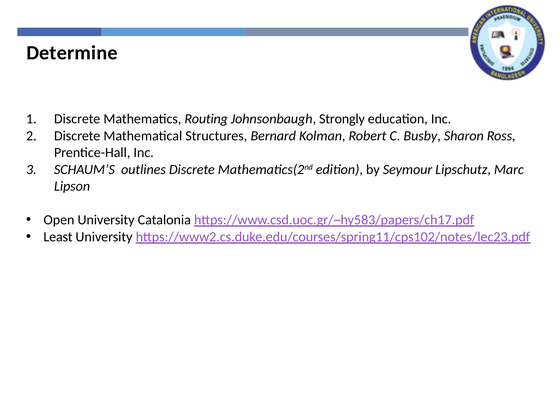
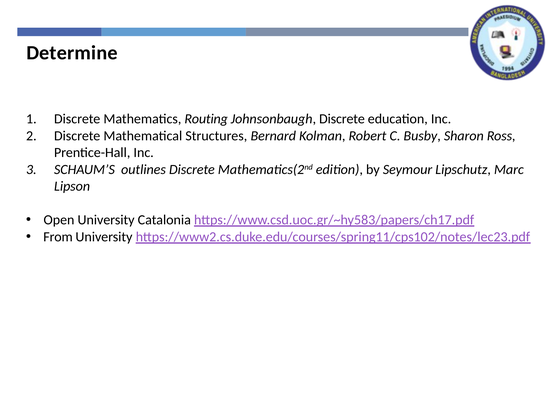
Johnsonbaugh Strongly: Strongly -> Discrete (342, 119)
Least: Least -> From (58, 237)
